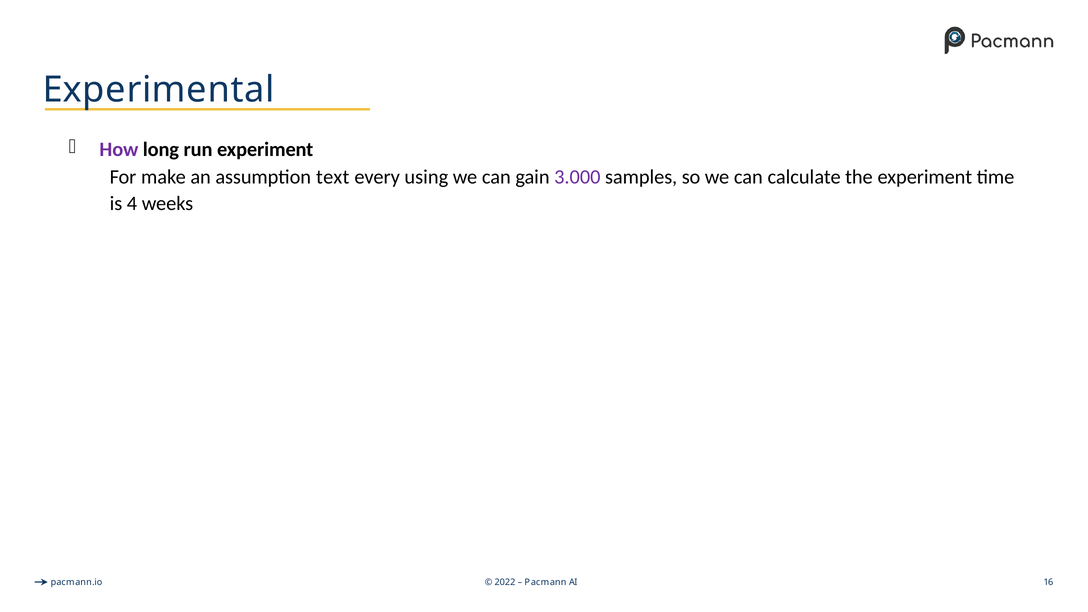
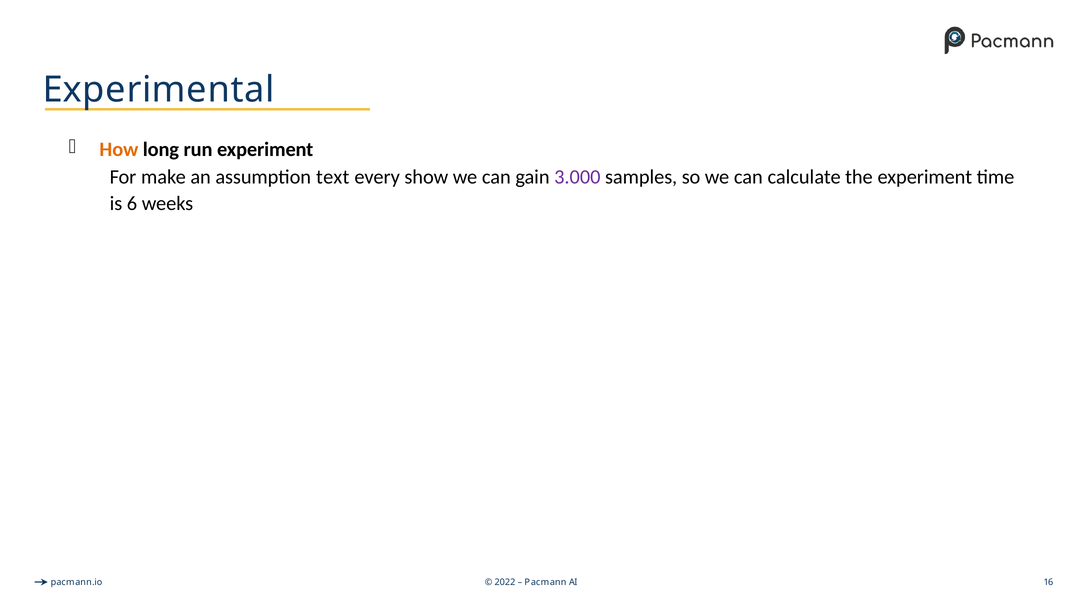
How colour: purple -> orange (119, 150)
using: using -> show (426, 177)
4: 4 -> 6 (132, 203)
